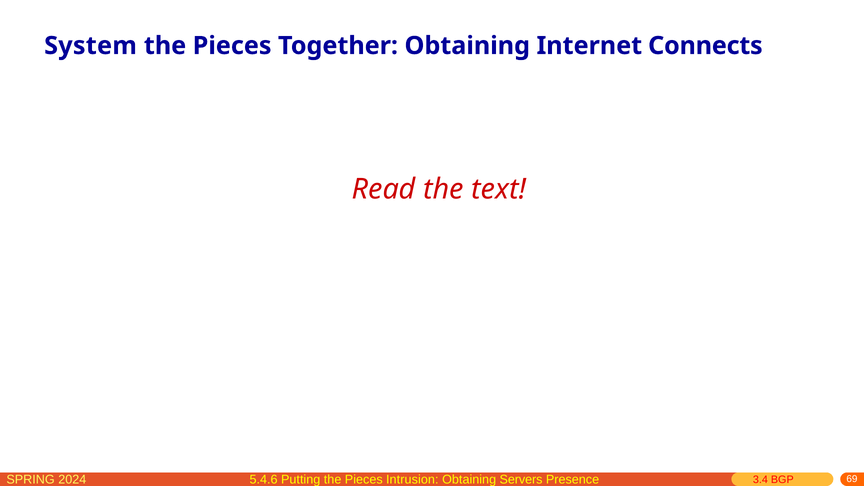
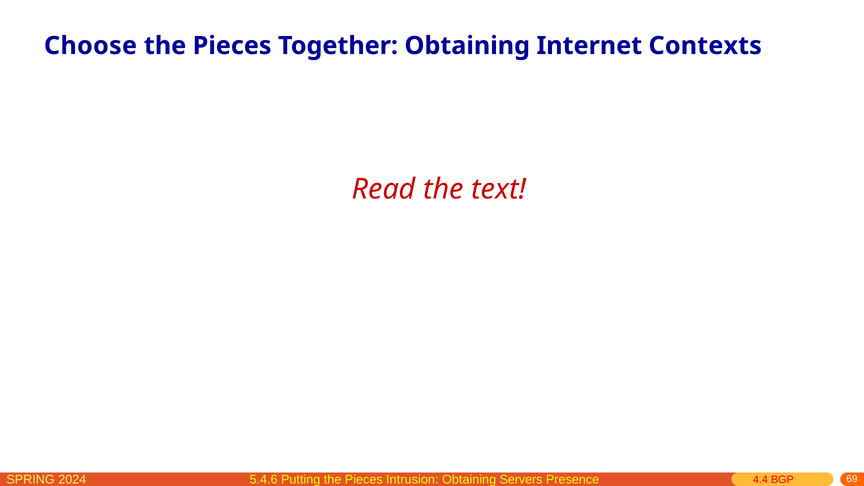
System: System -> Choose (90, 46)
Connects: Connects -> Contexts (705, 46)
3.4: 3.4 -> 4.4 (760, 480)
